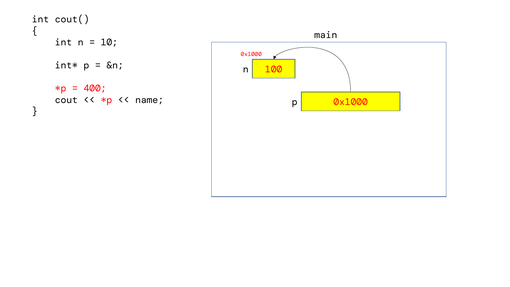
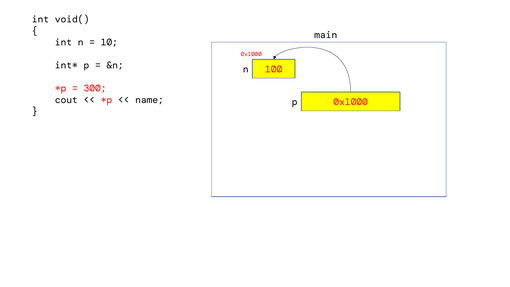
cout(: cout( -> void( (72, 19)
400: 400 -> 300 (95, 88)
